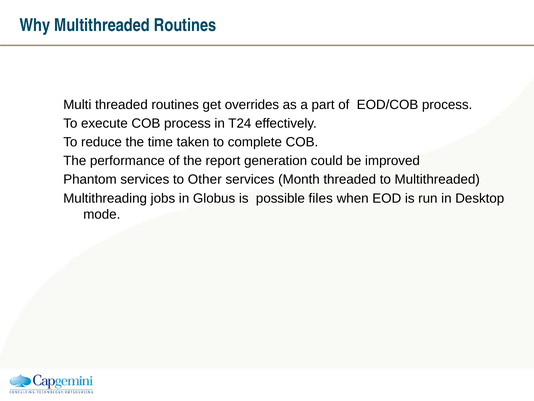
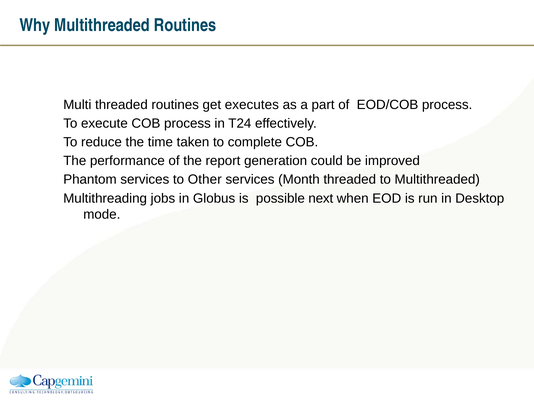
overrides: overrides -> executes (252, 105)
files: files -> next (321, 198)
